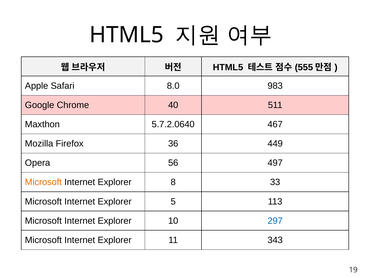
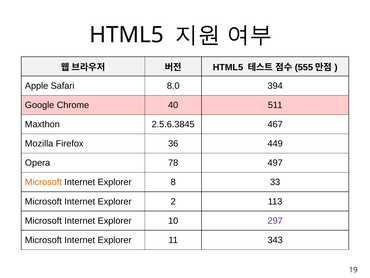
983: 983 -> 394 (275, 86)
5.7.2.0640: 5.7.2.0640 -> 2.5.6.3845 (173, 124)
56: 56 -> 78 (173, 163)
5: 5 -> 2 (173, 201)
297 colour: blue -> purple (275, 220)
